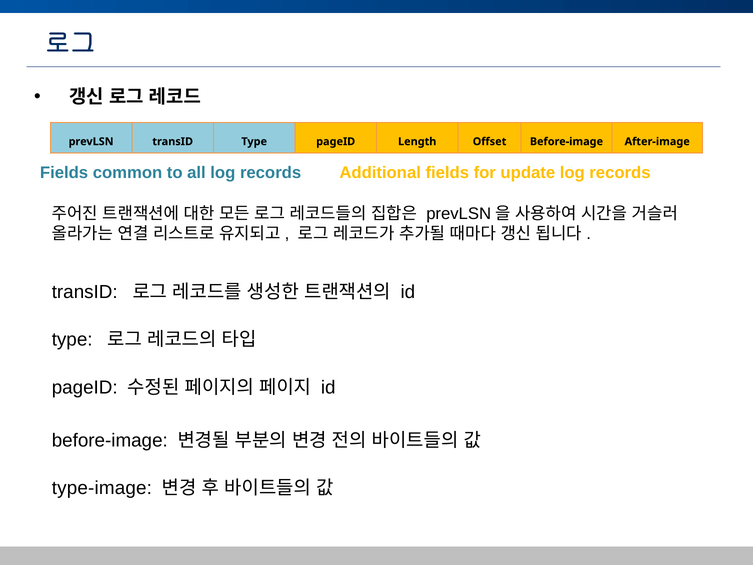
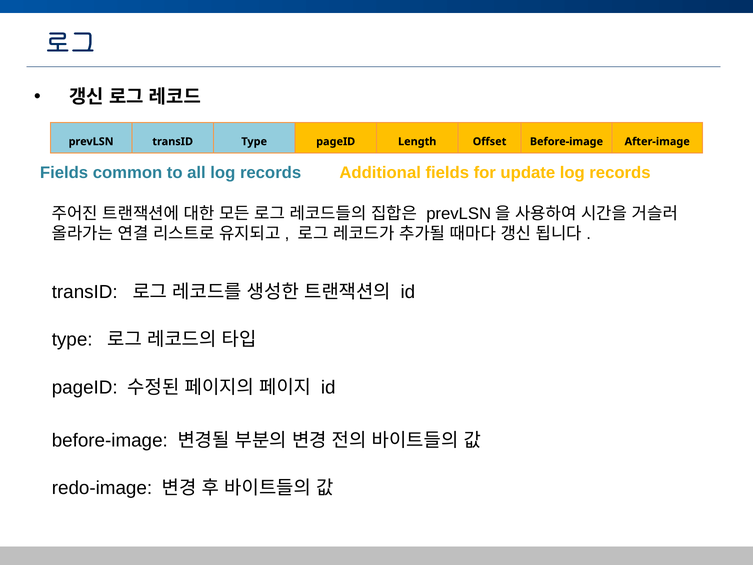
type-image: type-image -> redo-image (102, 488)
